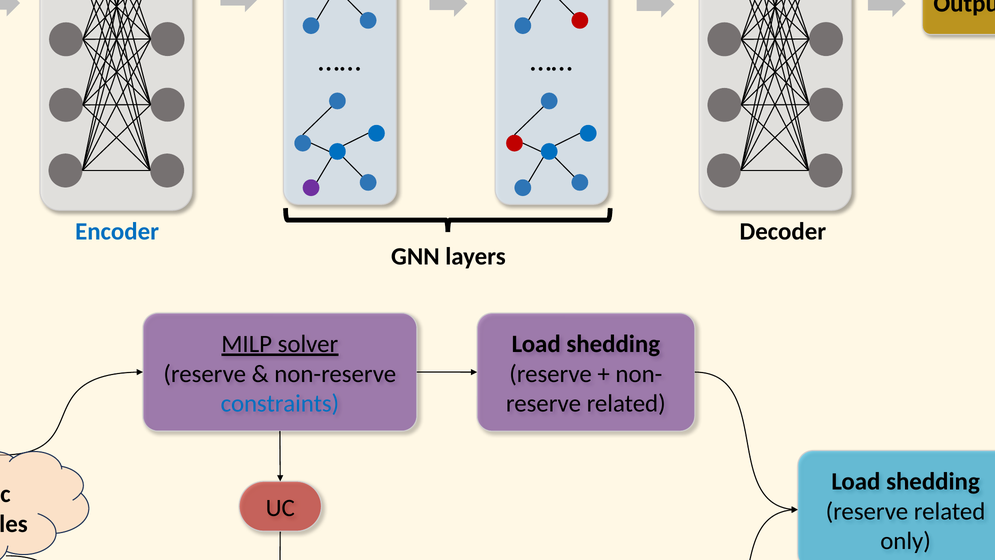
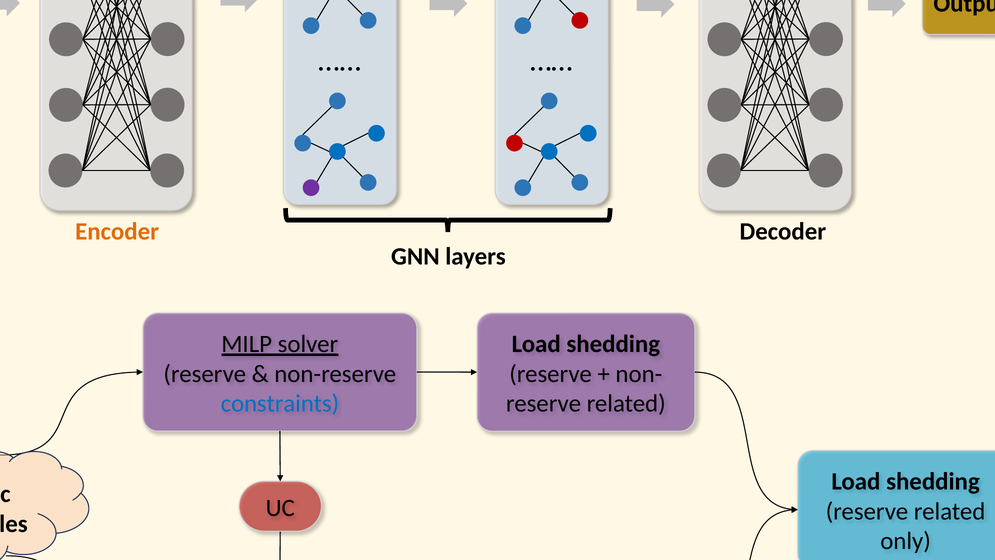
Encoder colour: blue -> orange (117, 231)
